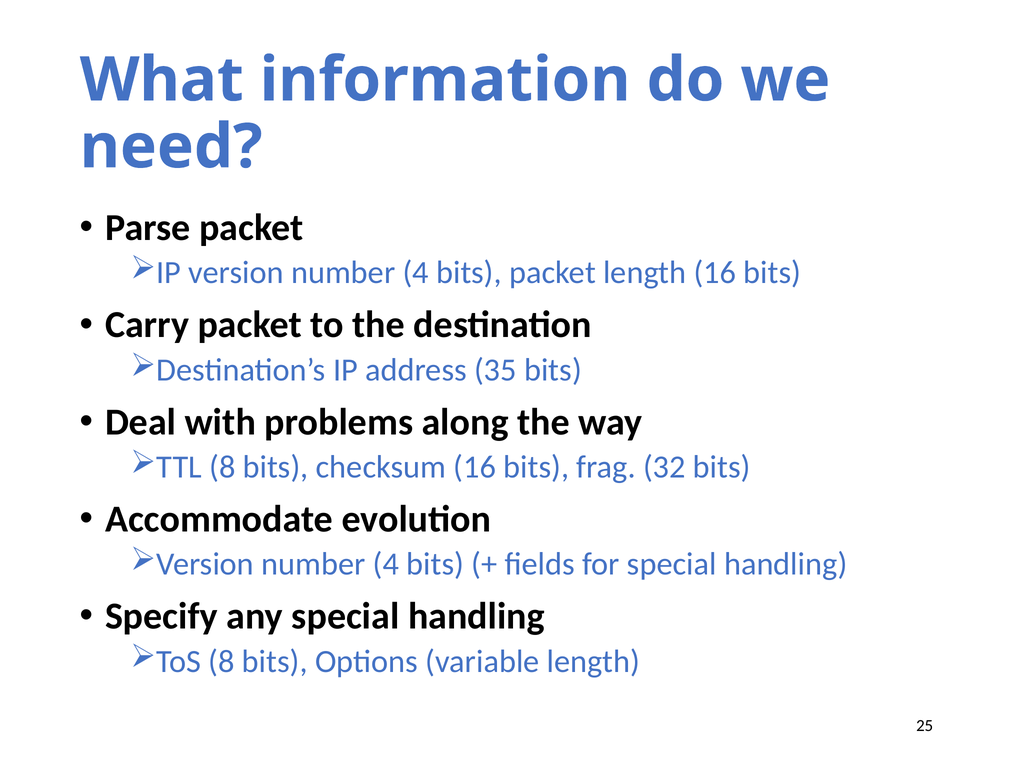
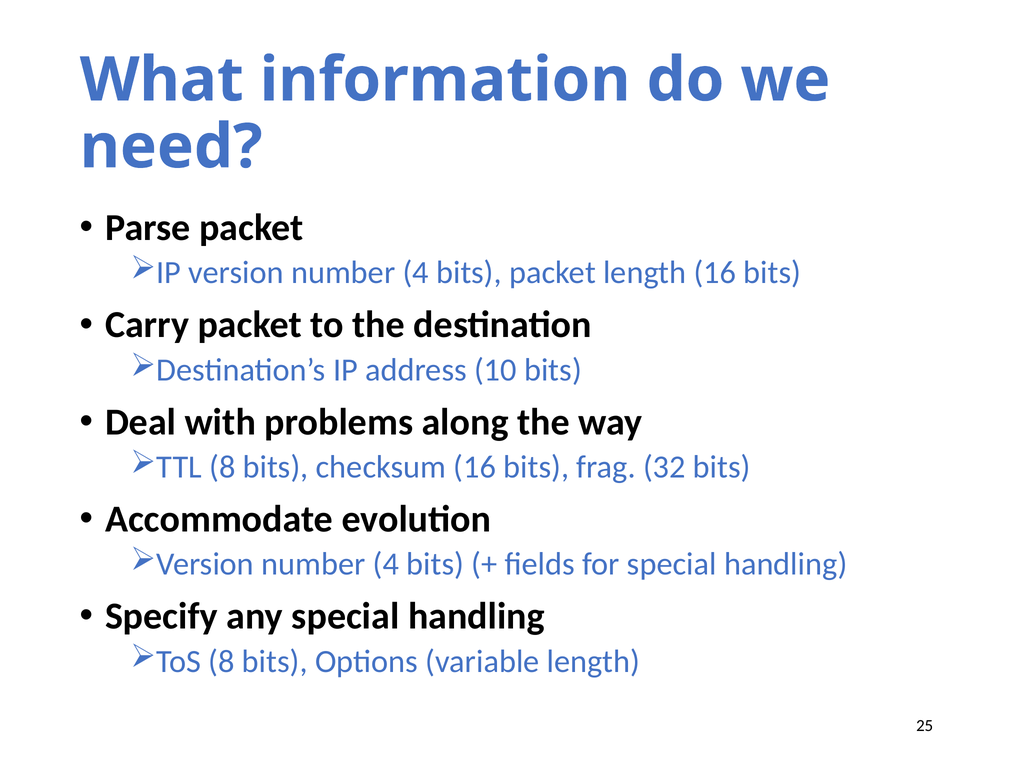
35: 35 -> 10 (495, 370)
